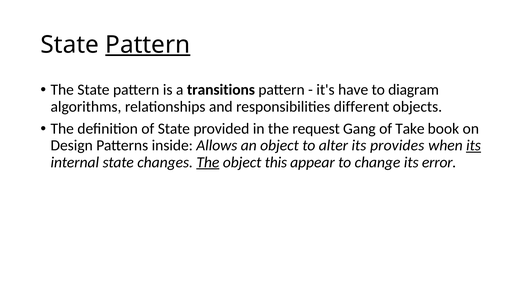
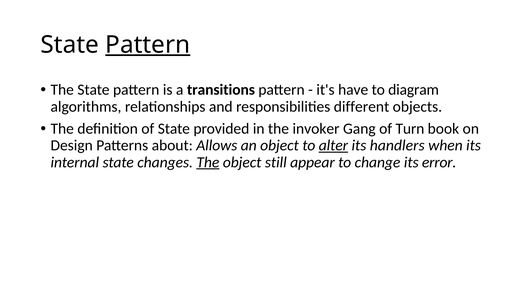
request: request -> invoker (316, 129)
Take: Take -> Turn (410, 129)
inside: inside -> about (172, 146)
alter underline: none -> present (333, 146)
provides: provides -> handlers (397, 146)
its underline: present -> none (474, 146)
this: this -> still (276, 162)
